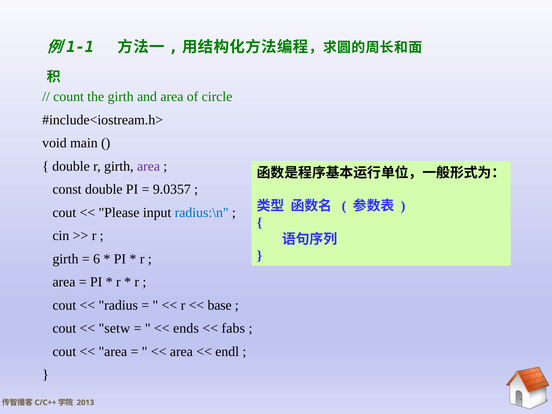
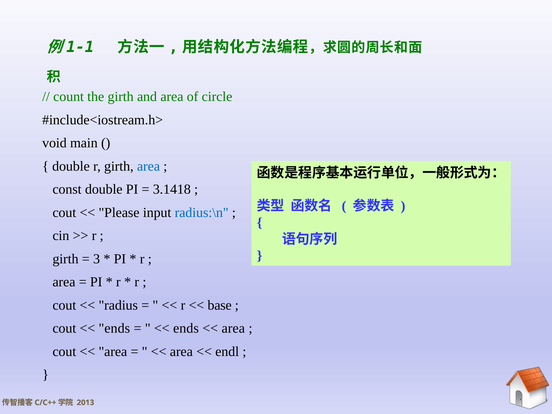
area colour: purple -> blue (148, 166)
9.0357: 9.0357 -> 3.1418 (172, 189)
6: 6 -> 3 (97, 259)
setw: setw -> ends (114, 328)
fabs: fabs -> area (233, 328)
